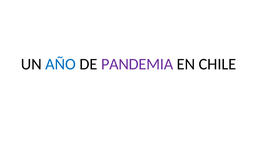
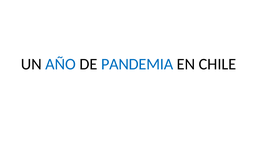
PANDEMIA colour: purple -> blue (137, 64)
